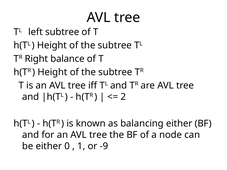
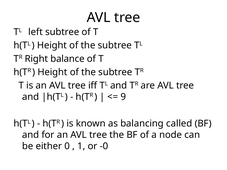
2: 2 -> 9 (123, 97)
balancing either: either -> called (179, 124)
-9: -9 -> -0 (104, 146)
